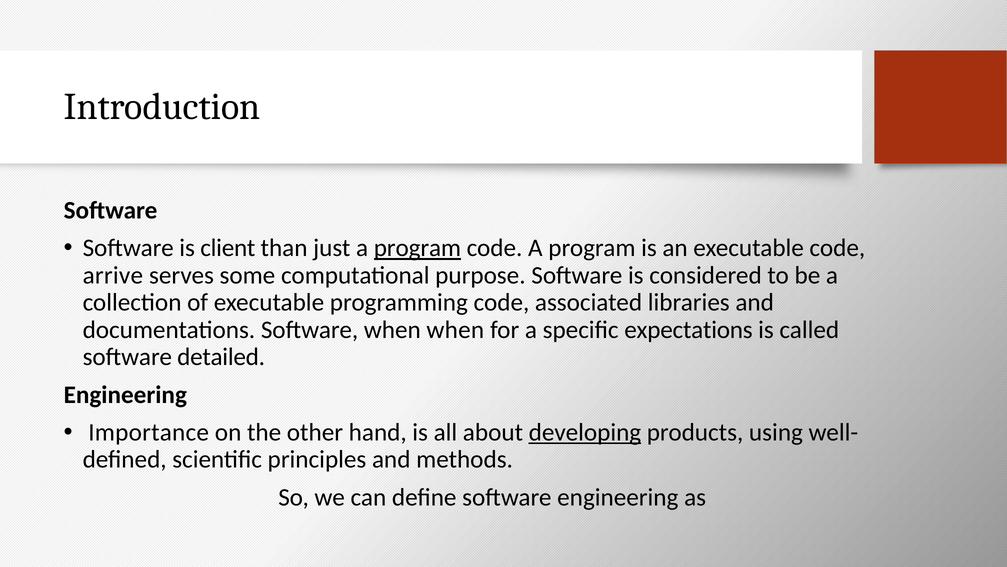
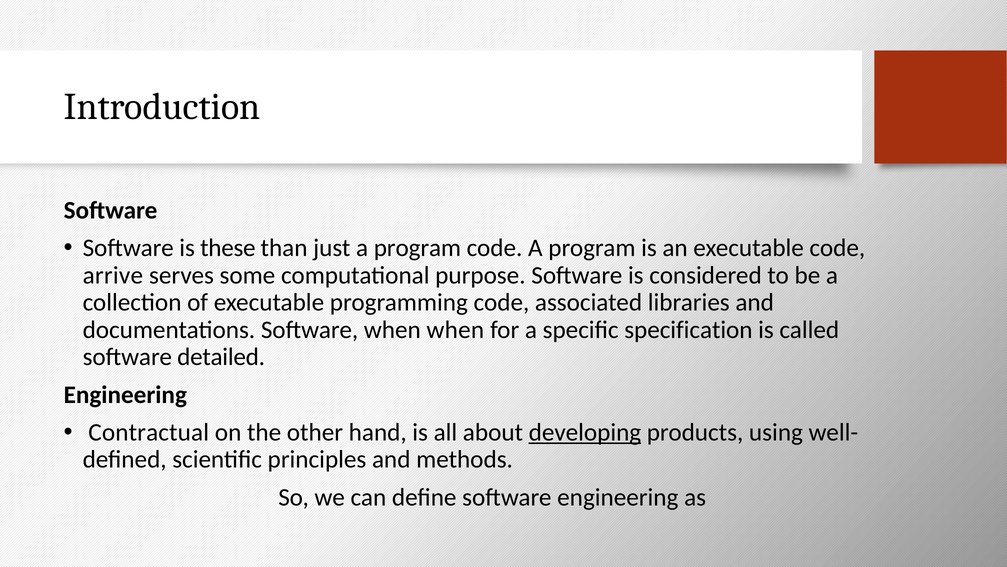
client: client -> these (228, 248)
program underline: present -> none (417, 248)
expectations: expectations -> specification (688, 329)
Importance: Importance -> Contractual (149, 432)
